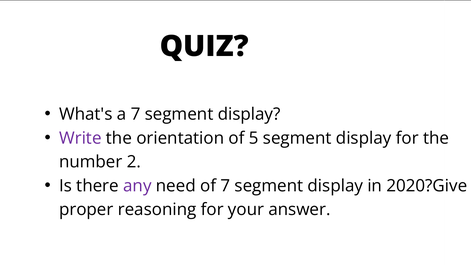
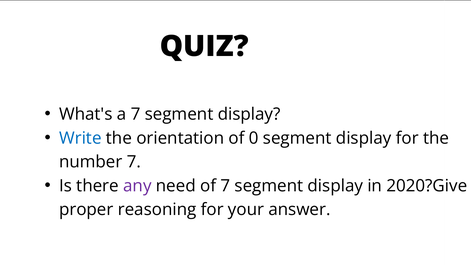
Write colour: purple -> blue (80, 138)
5: 5 -> 0 (254, 138)
number 2: 2 -> 7 (134, 162)
